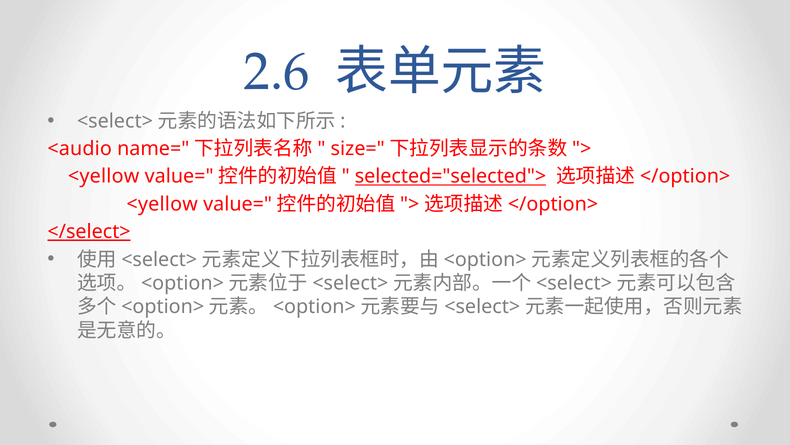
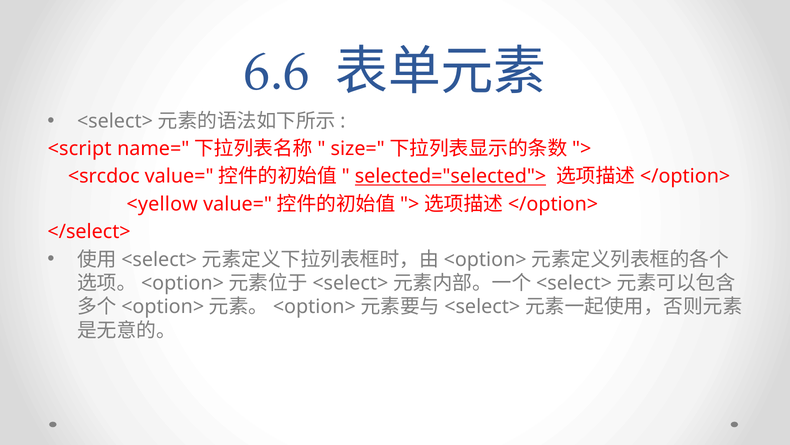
2.6: 2.6 -> 6.6 (277, 72)
<audio: <audio -> <script (80, 149)
<yellow: <yellow -> <srcdoc (104, 176)
</select> underline: present -> none (89, 231)
